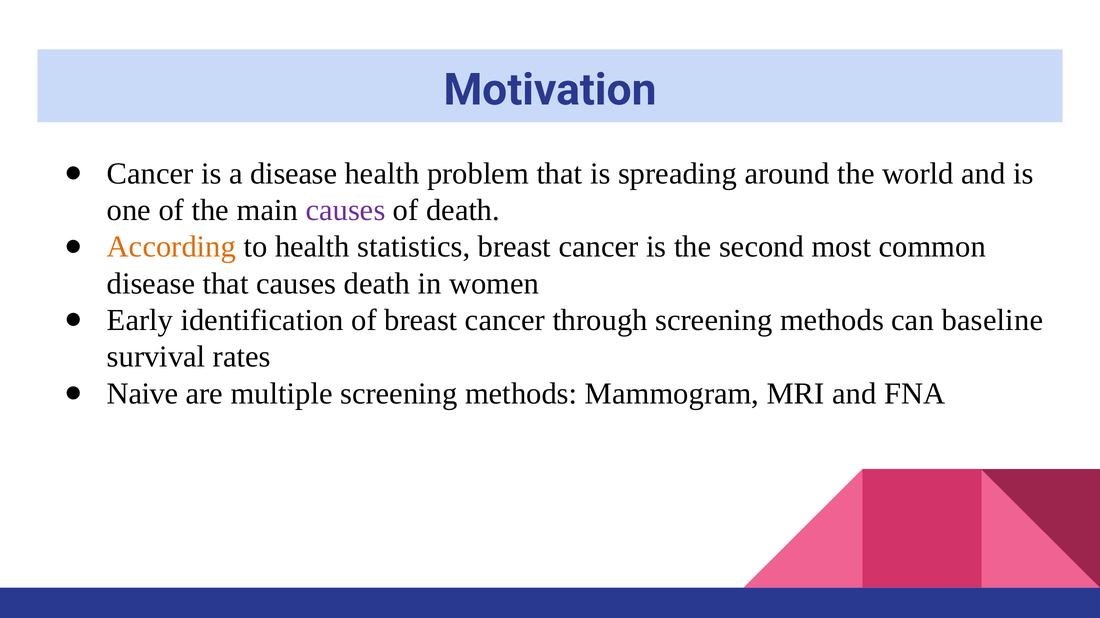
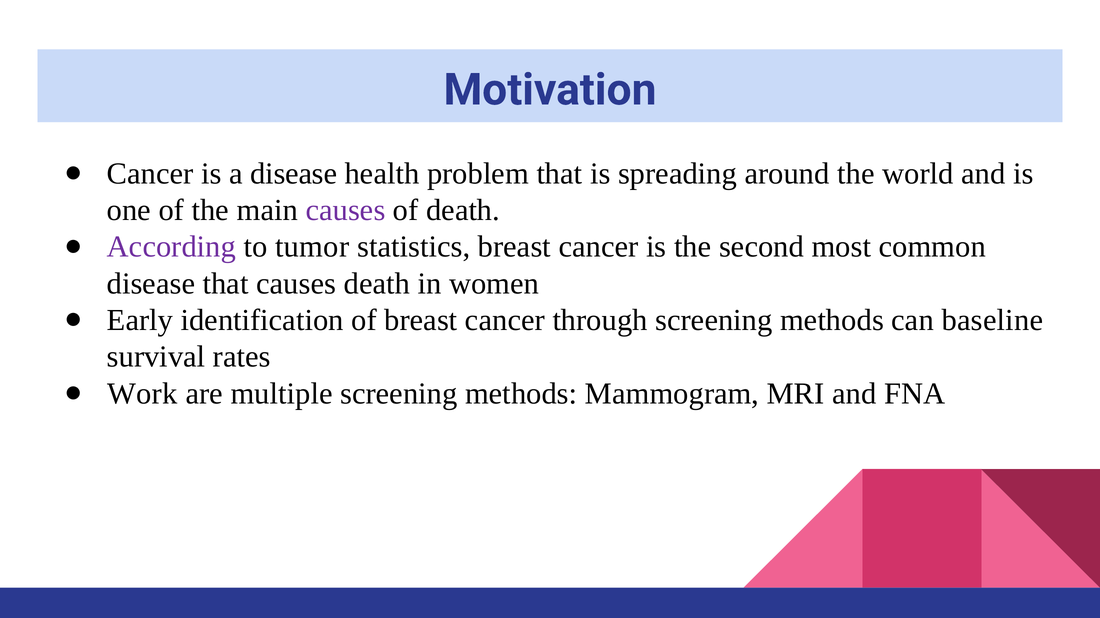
According colour: orange -> purple (171, 247)
to health: health -> tumor (312, 247)
Naive: Naive -> Work (142, 394)
